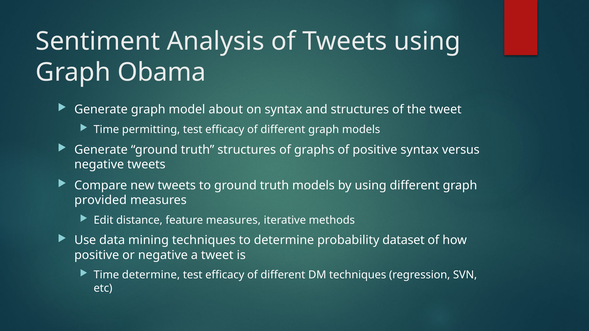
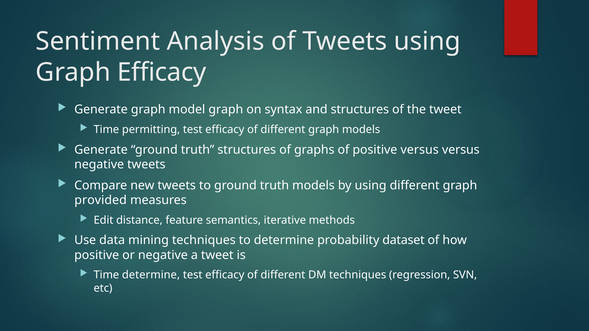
Graph Obama: Obama -> Efficacy (162, 72)
model about: about -> graph (226, 110)
positive syntax: syntax -> versus (420, 150)
feature measures: measures -> semantics (233, 220)
